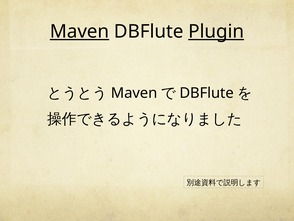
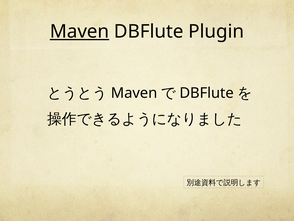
Plugin underline: present -> none (216, 31)
